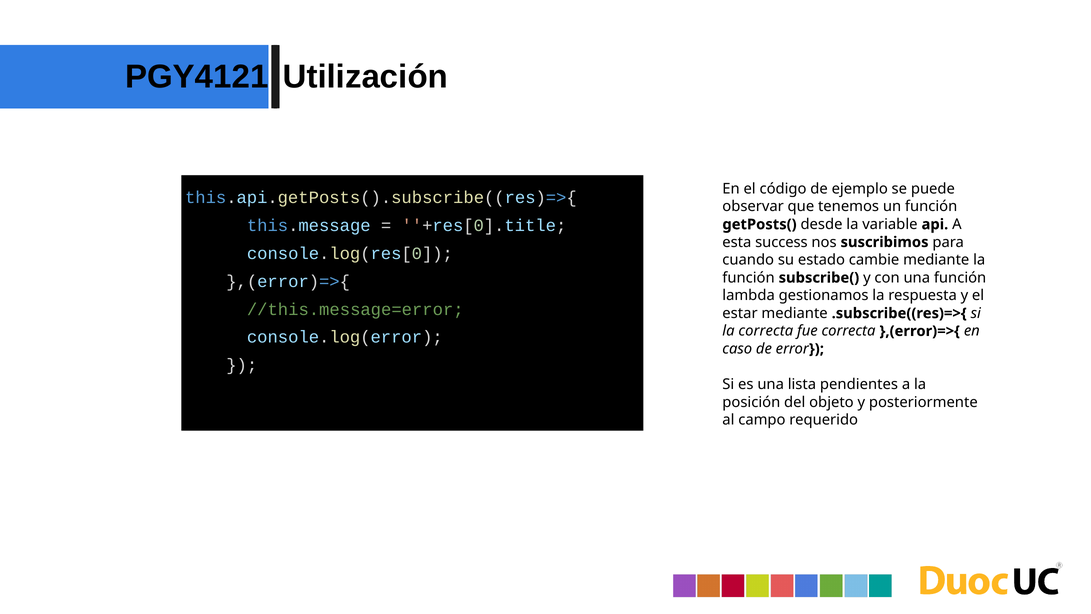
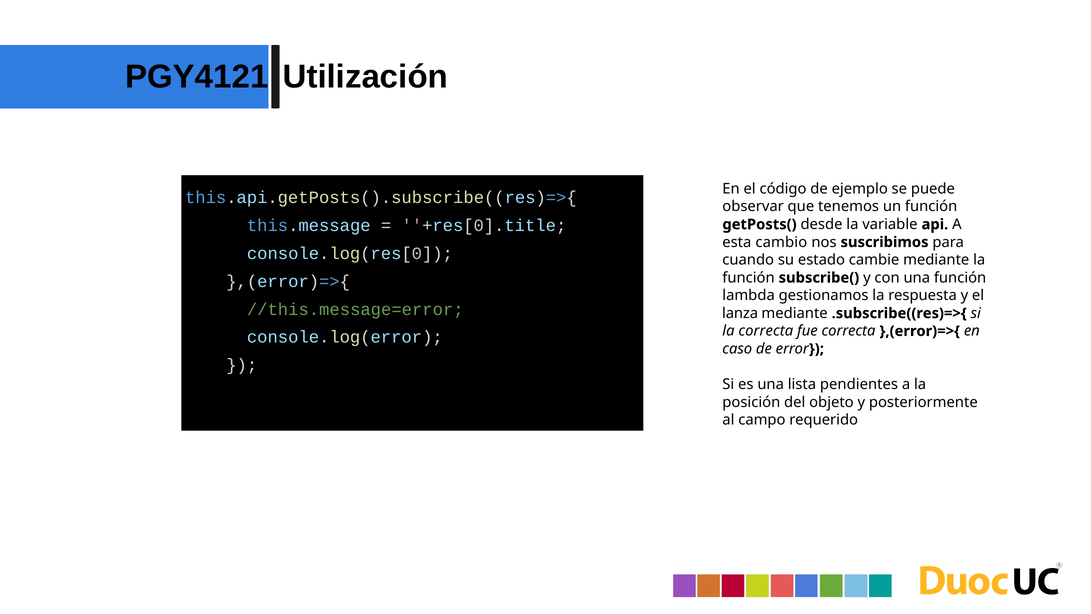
success: success -> cambio (781, 242)
estar: estar -> lanza (740, 313)
